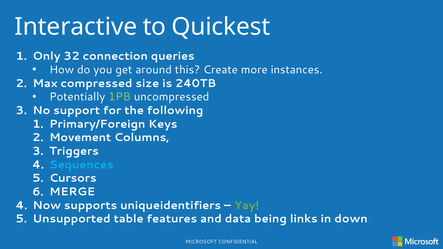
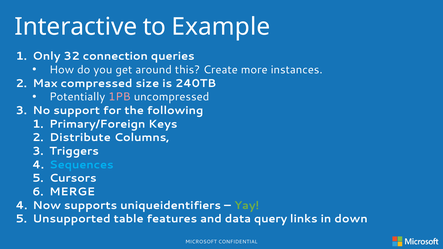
Quickest: Quickest -> Example (221, 27)
1PB colour: light green -> pink (119, 97)
Movement: Movement -> Distribute (80, 138)
being: being -> query (271, 219)
